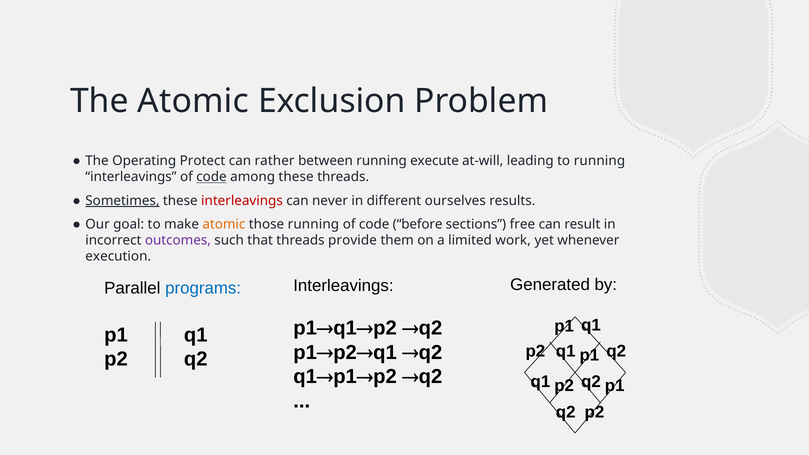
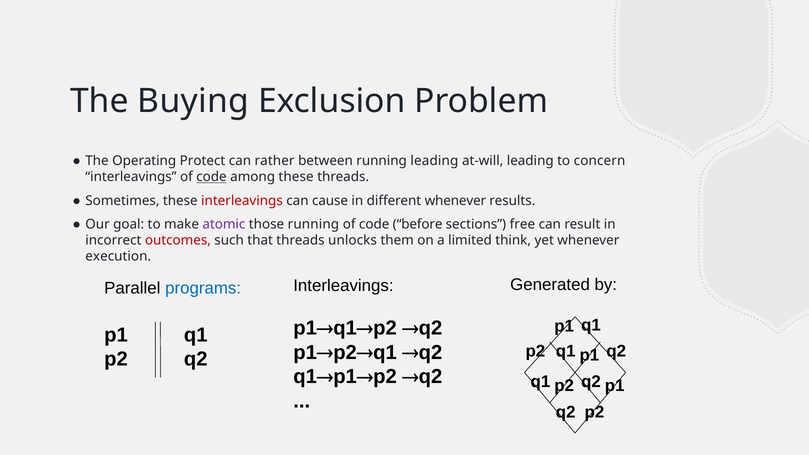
The Atomic: Atomic -> Buying (193, 101)
running execute: execute -> leading (434, 161)
to running: running -> concern (600, 161)
Sometimes underline: present -> none (122, 201)
never: never -> cause (330, 201)
different ourselves: ourselves -> whenever (455, 201)
atomic colour: orange -> purple (224, 224)
outcomes colour: purple -> red (178, 240)
provide: provide -> unlocks (353, 240)
work: work -> think (513, 240)
